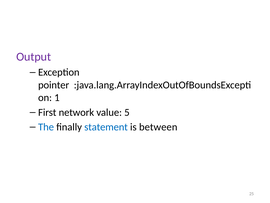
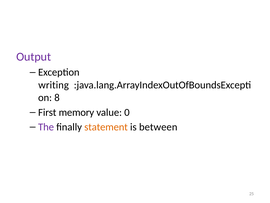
pointer: pointer -> writing (54, 85)
1: 1 -> 8 (57, 97)
network: network -> memory (76, 112)
5: 5 -> 0 (127, 112)
The colour: blue -> purple (46, 127)
statement colour: blue -> orange (106, 127)
